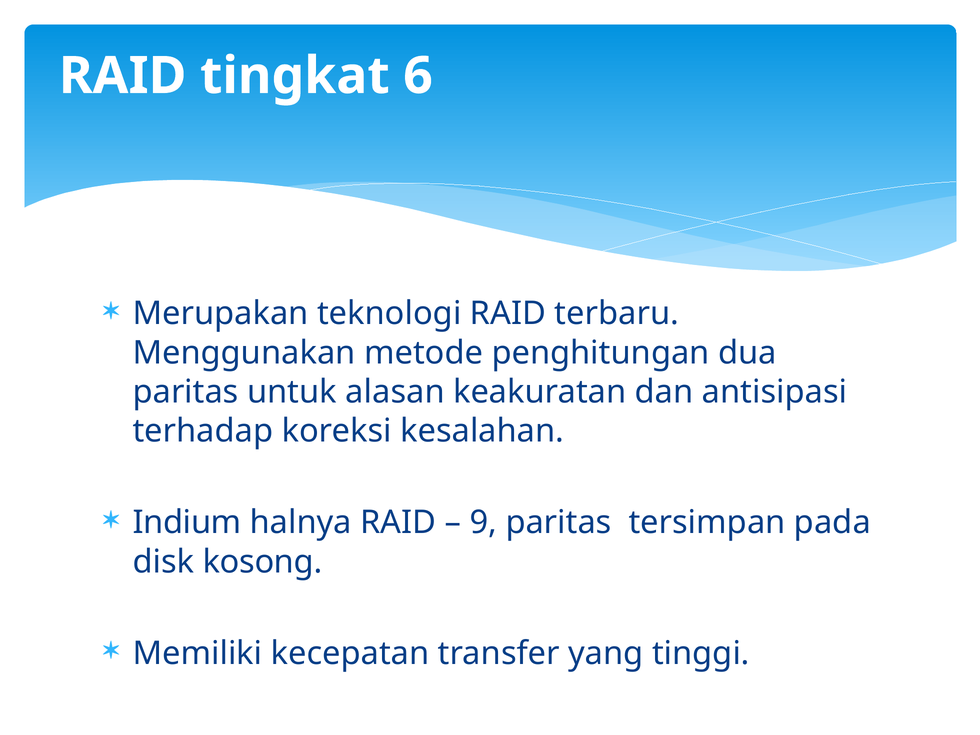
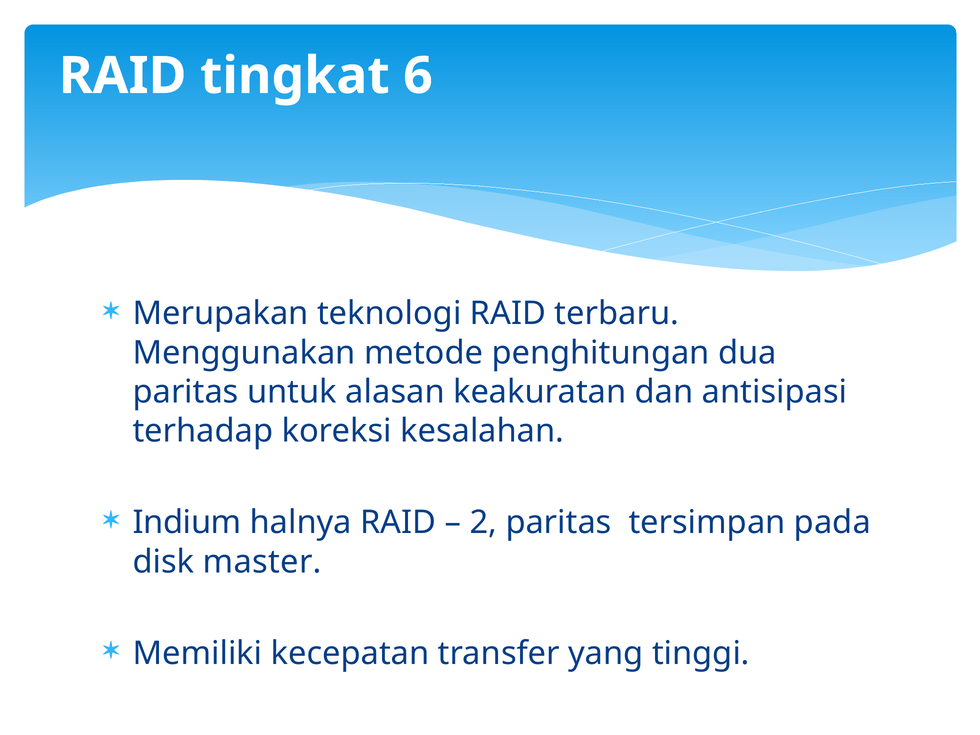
9: 9 -> 2 (483, 523)
kosong: kosong -> master (262, 562)
